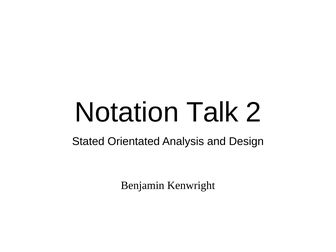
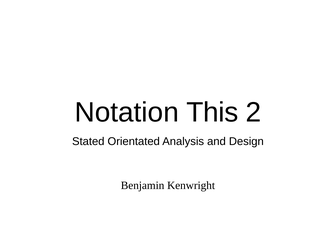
Talk: Talk -> This (212, 112)
